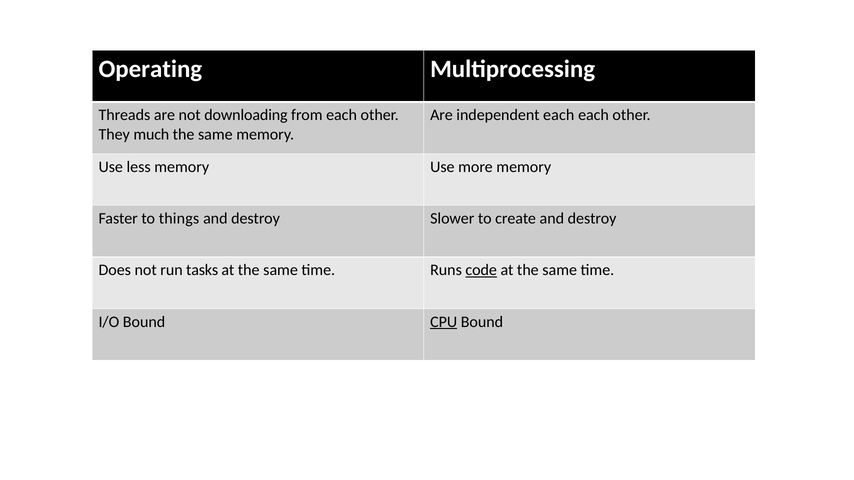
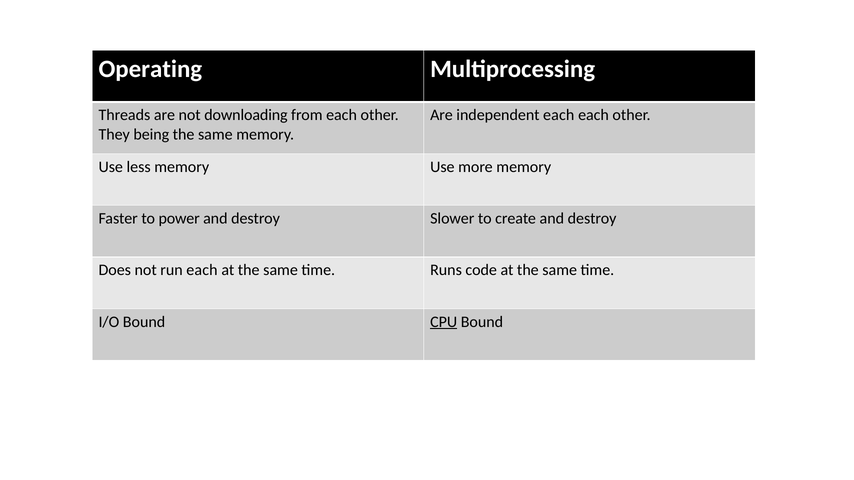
much: much -> being (151, 135)
things: things -> power (179, 219)
run tasks: tasks -> each (202, 270)
code underline: present -> none (481, 270)
